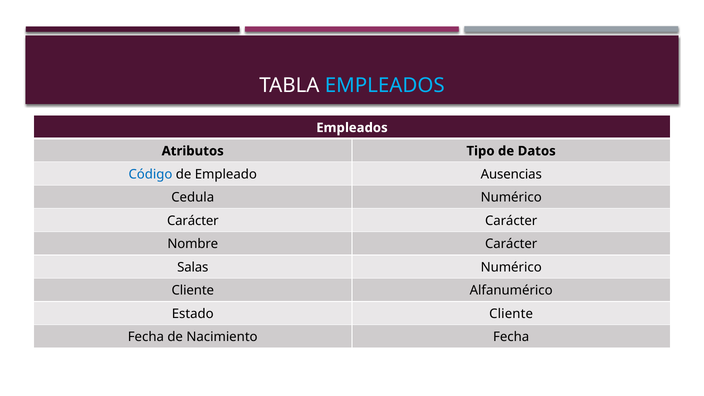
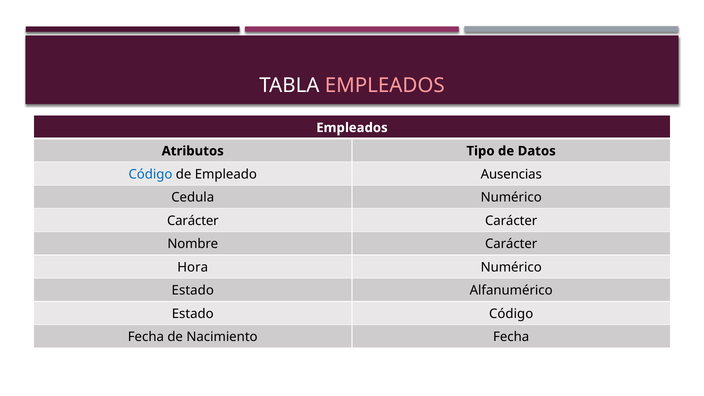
EMPLEADOS colour: light blue -> pink (385, 86)
Salas: Salas -> Hora (193, 267)
Cliente: Cliente -> Estado (193, 291)
Estado Cliente: Cliente -> Código (511, 314)
